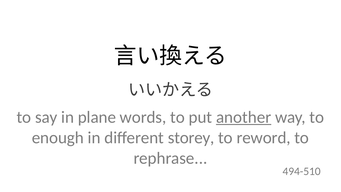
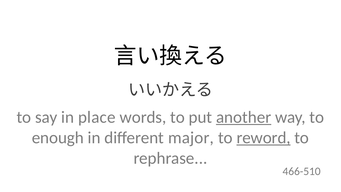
plane: plane -> place (97, 117)
storey: storey -> major (191, 138)
reword underline: none -> present (264, 138)
494-510: 494-510 -> 466-510 (302, 171)
